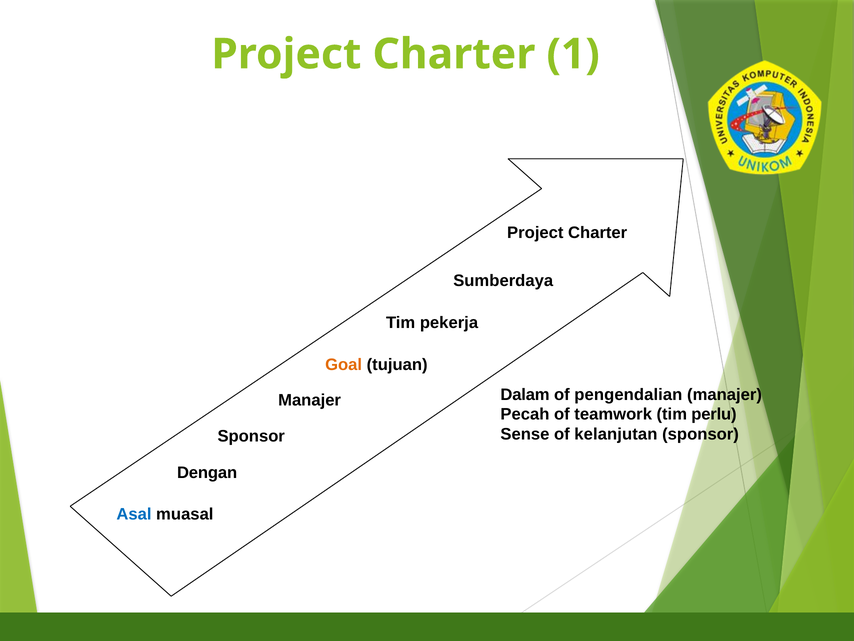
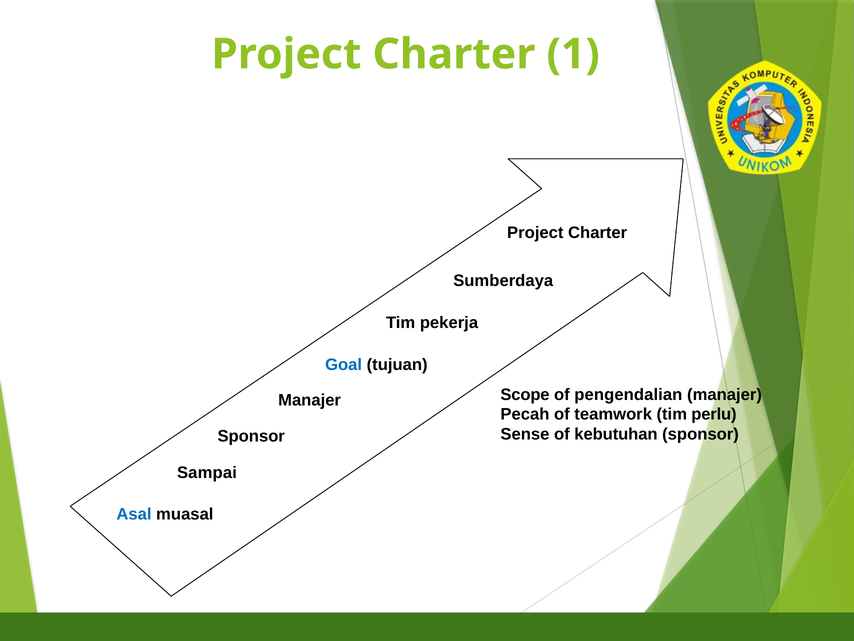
Goal colour: orange -> blue (344, 364)
Dalam: Dalam -> Scope (525, 394)
kelanjutan: kelanjutan -> kebutuhan (616, 434)
Dengan: Dengan -> Sampai (207, 472)
